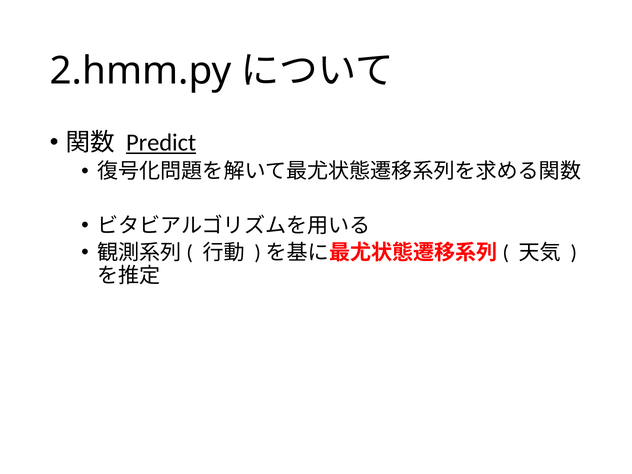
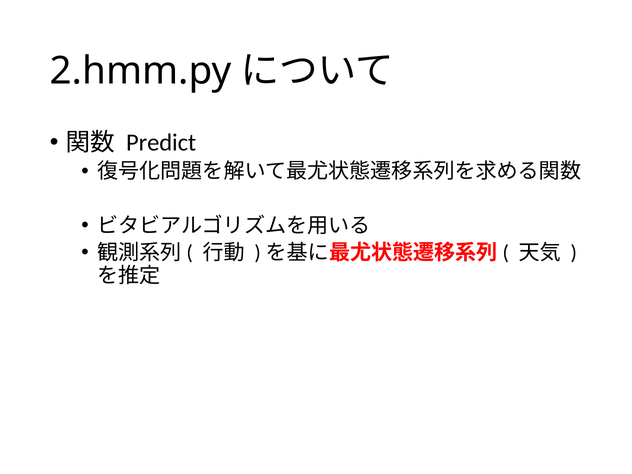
Predict underline: present -> none (161, 142)
